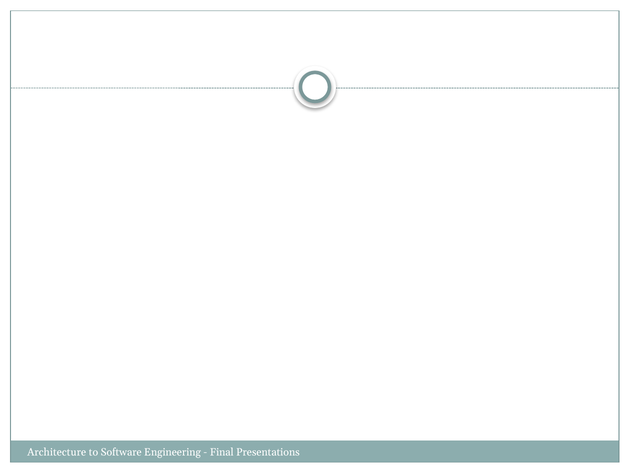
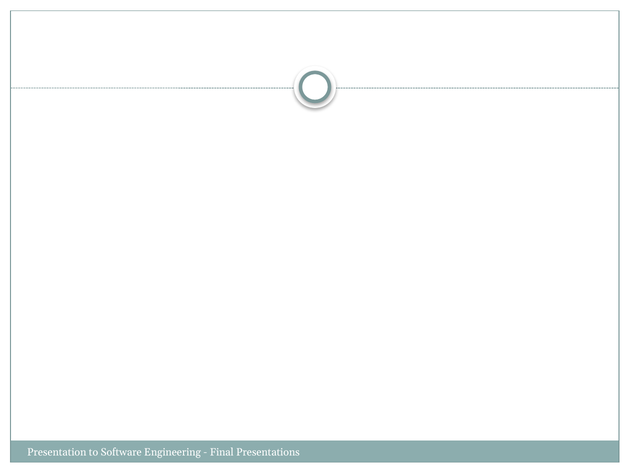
Architecture: Architecture -> Presentation (57, 452)
